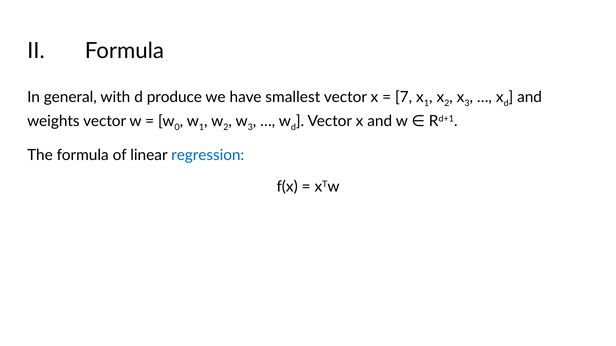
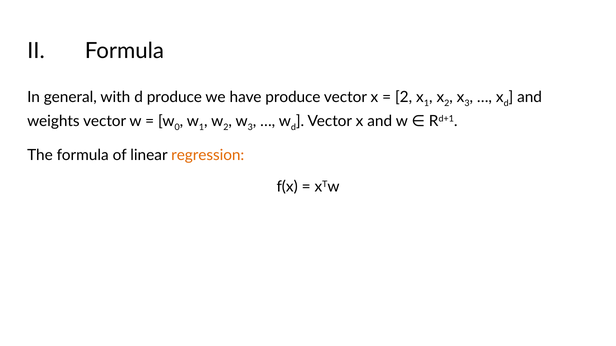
have smallest: smallest -> produce (293, 97)
7: 7 -> 2 (404, 97)
regression colour: blue -> orange (208, 155)
